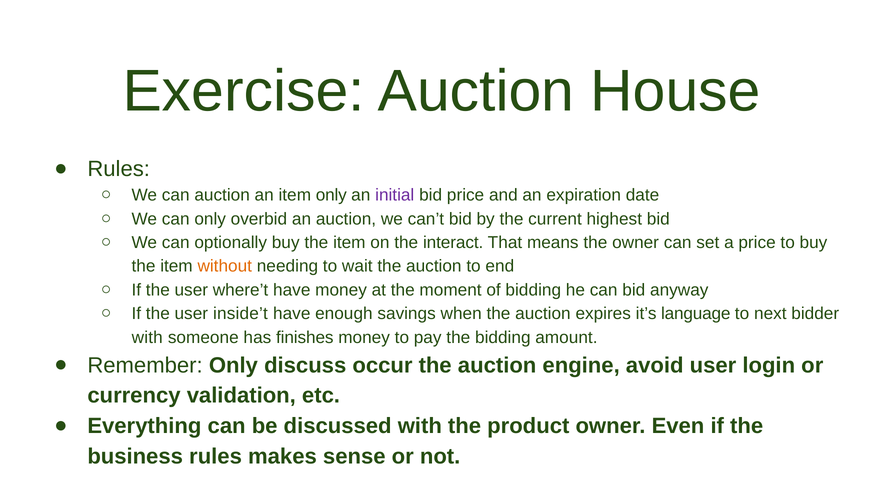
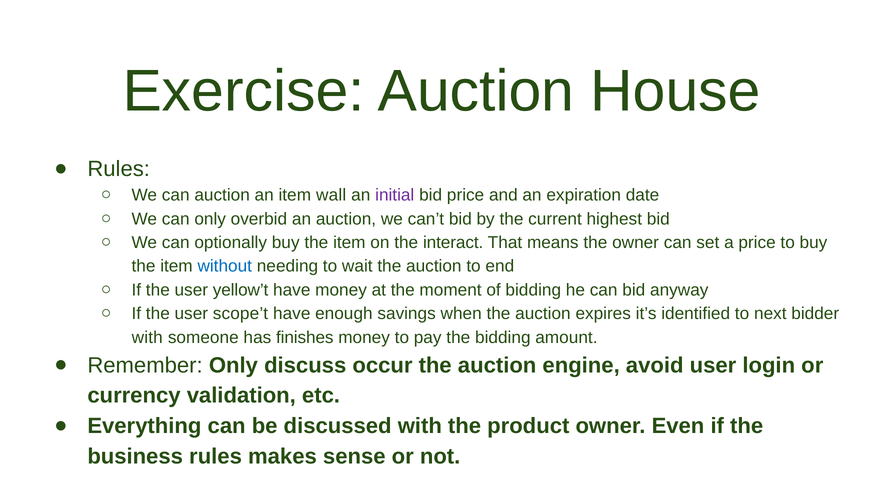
item only: only -> wall (331, 195)
without colour: orange -> blue (225, 266)
where’t: where’t -> yellow’t (241, 290)
inside’t: inside’t -> scope’t (240, 314)
language: language -> identified (696, 314)
